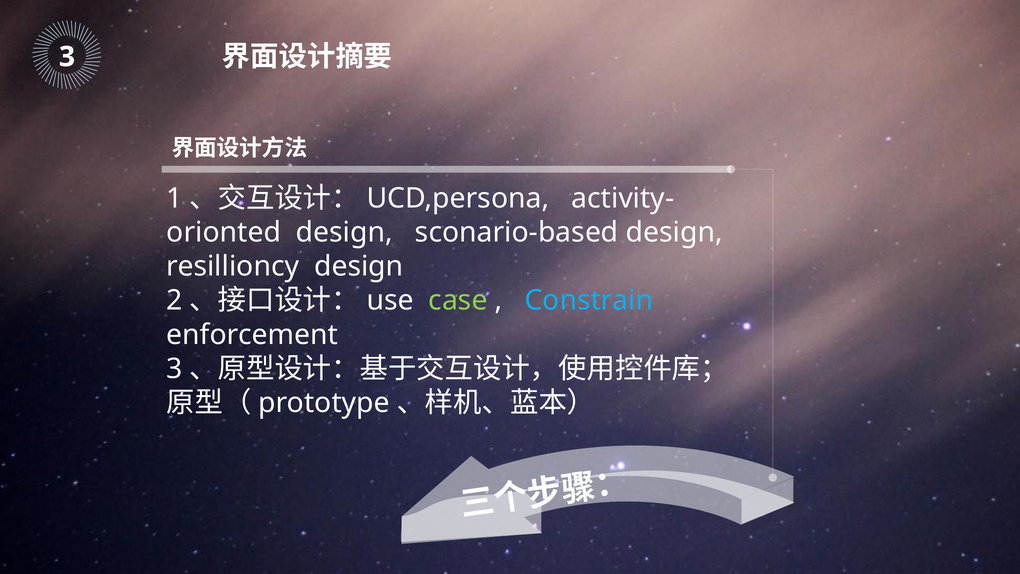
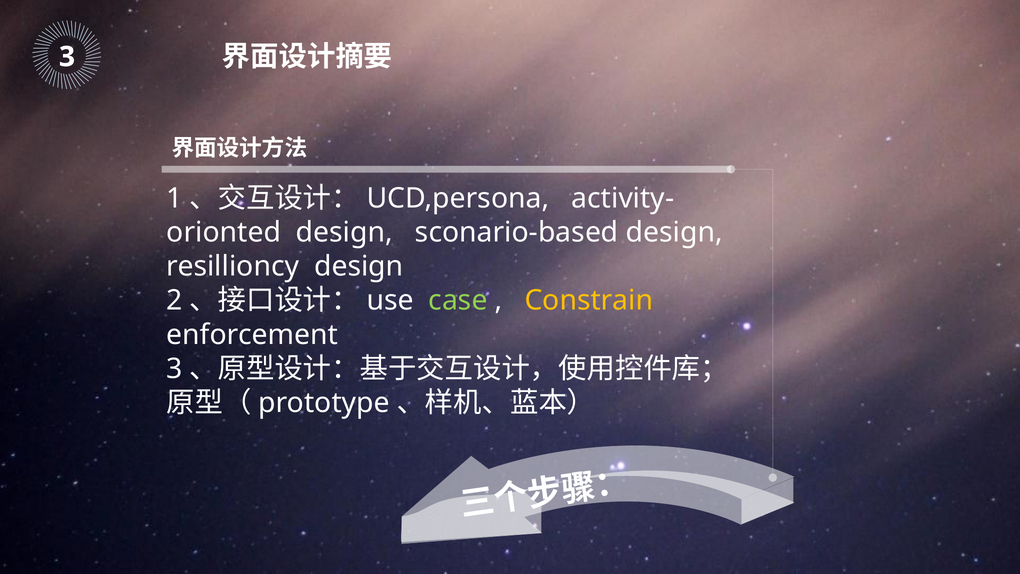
Constrain colour: light blue -> yellow (589, 300)
